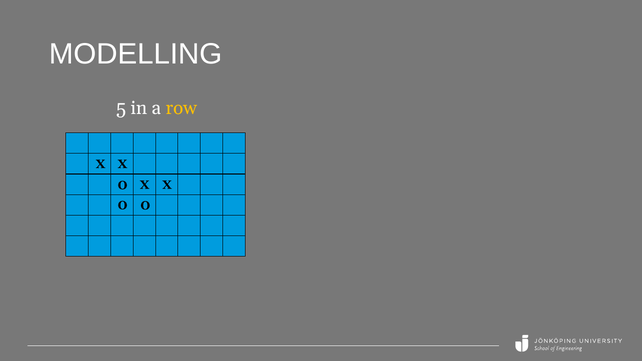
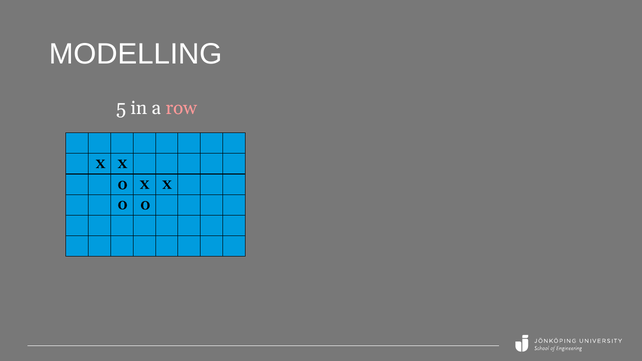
row colour: yellow -> pink (181, 108)
